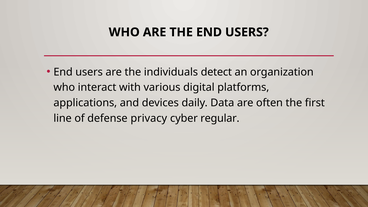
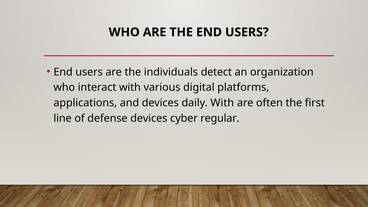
daily Data: Data -> With (222, 103)
defense privacy: privacy -> devices (149, 118)
